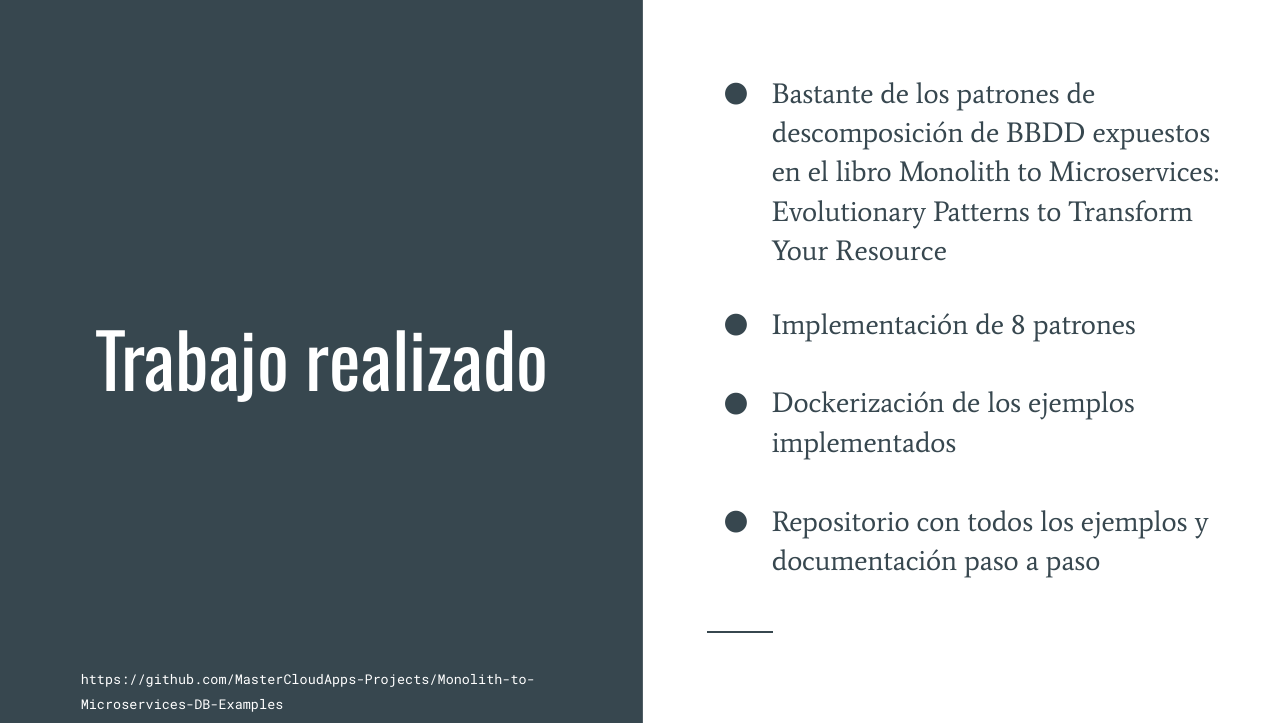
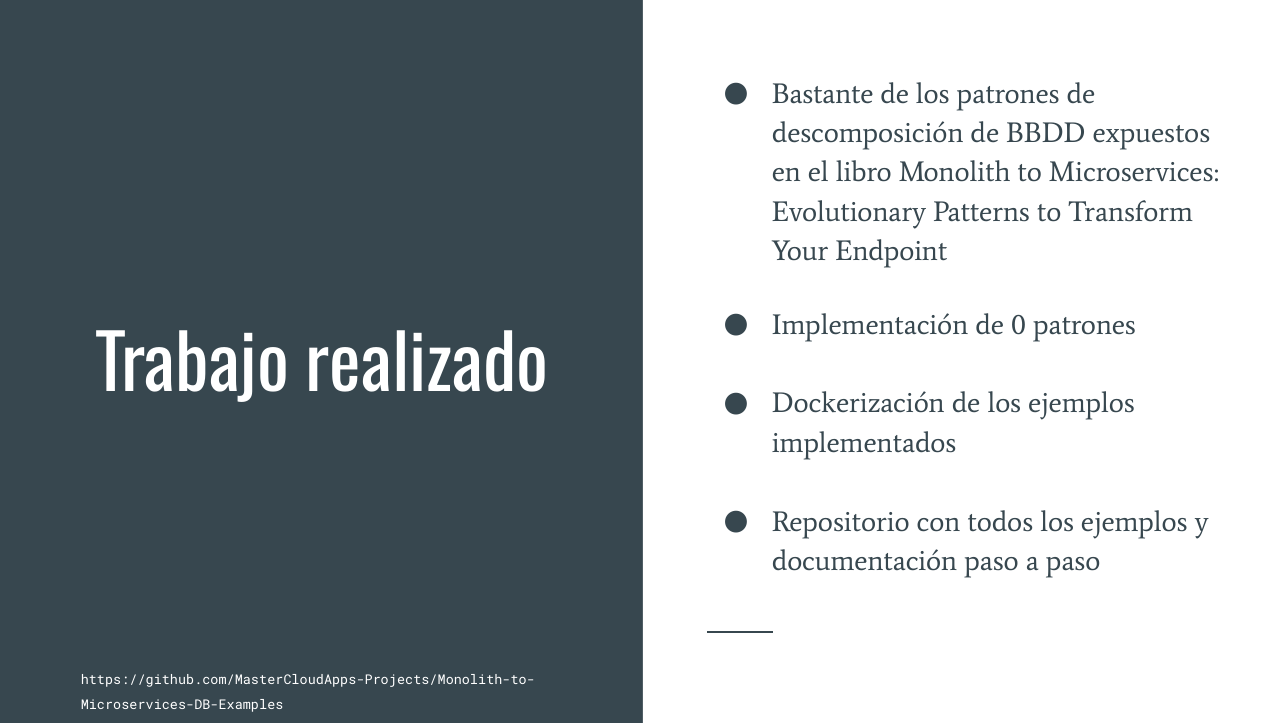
Resource: Resource -> Endpoint (891, 251)
8: 8 -> 0 (1019, 325)
